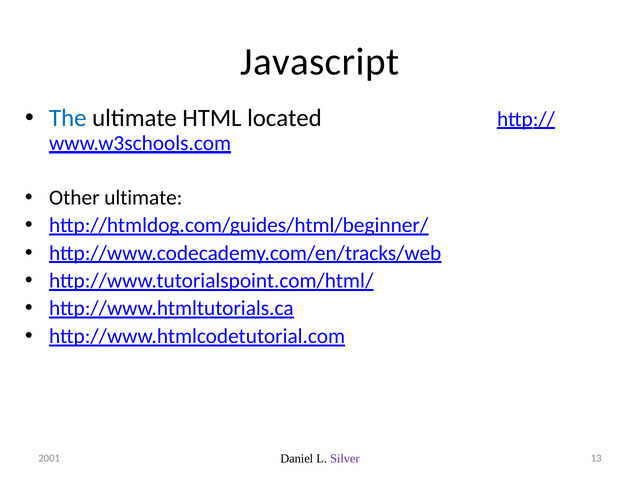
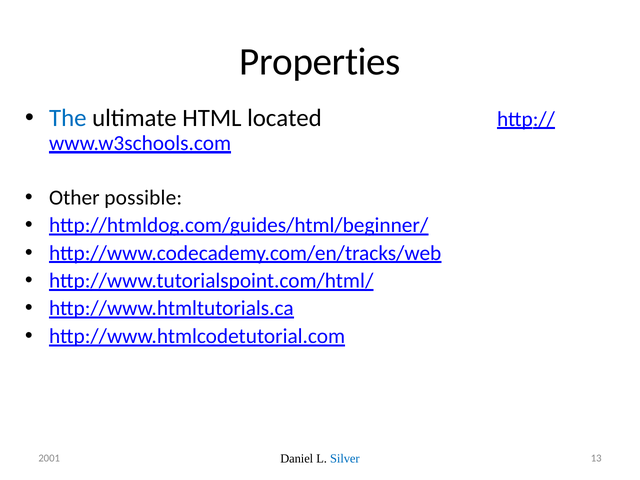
Javascript: Javascript -> Properties (320, 62)
Other ultimate: ultimate -> possible (143, 198)
Silver colour: purple -> blue (345, 459)
